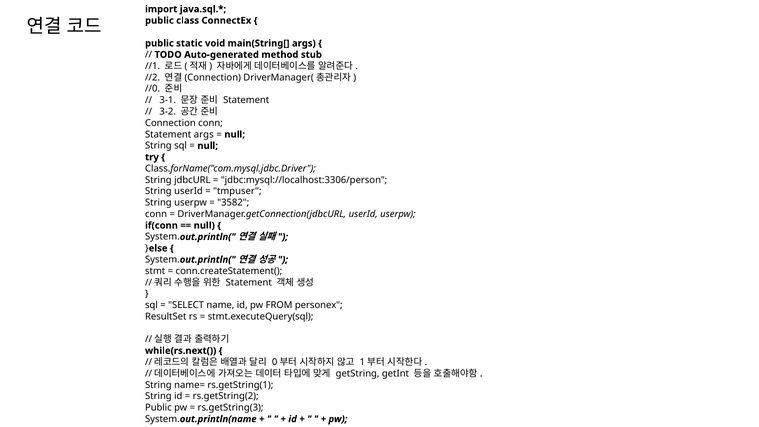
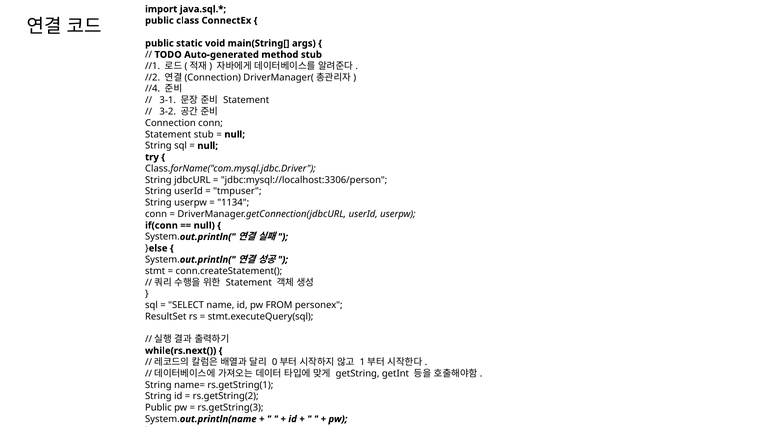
//0: //0 -> //4 (153, 89)
Statement args: args -> stub (204, 134)
3582: 3582 -> 1134 (233, 203)
